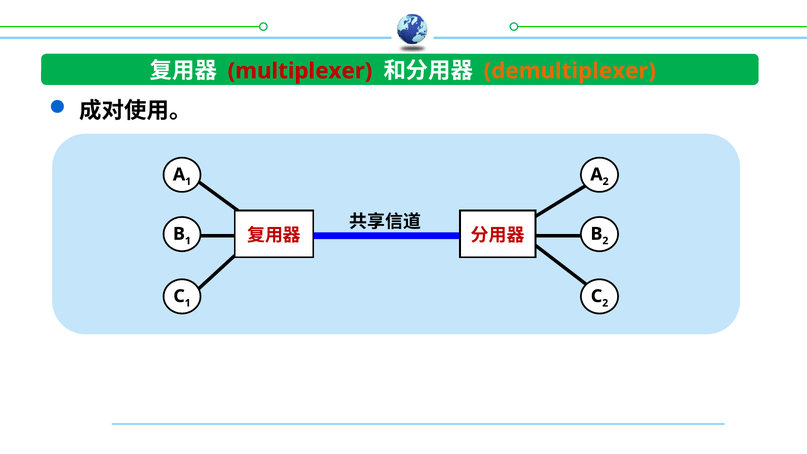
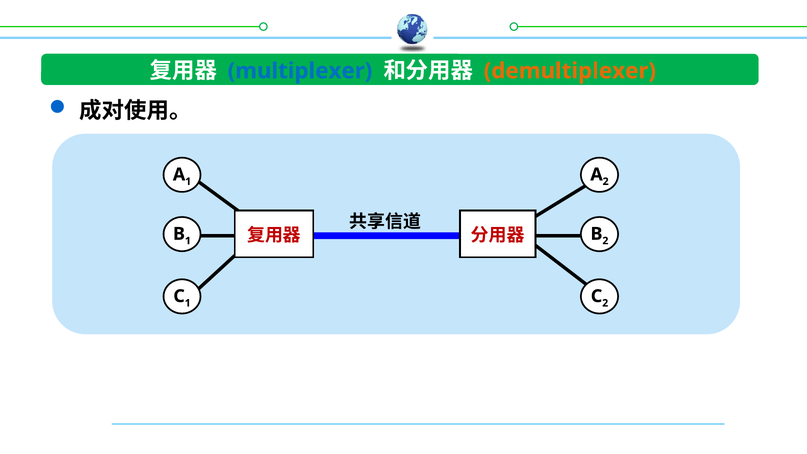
multiplexer colour: red -> blue (300, 71)
